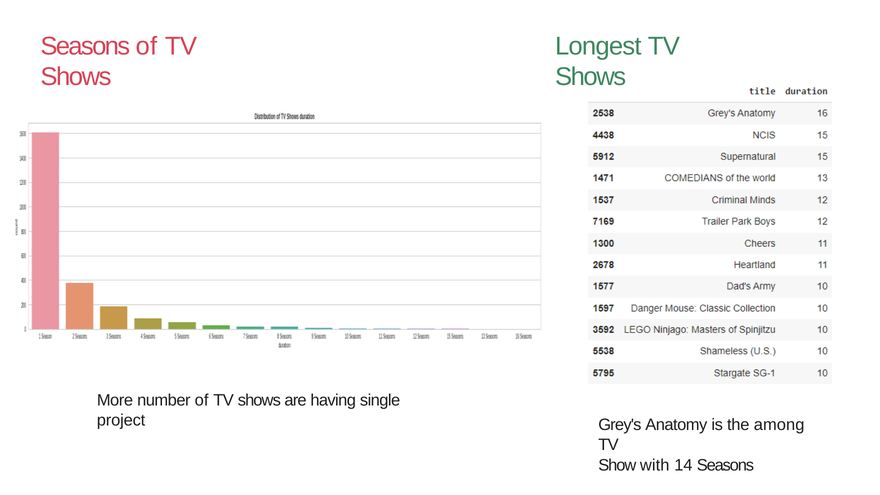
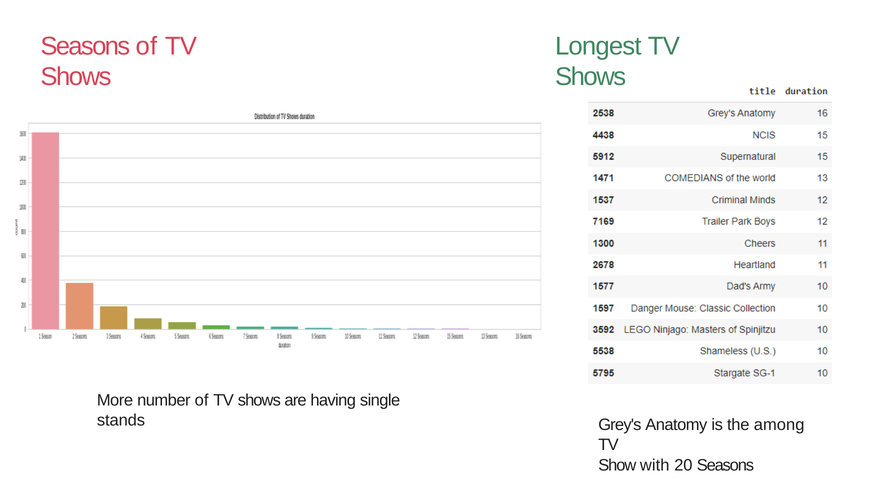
project: project -> stands (121, 420)
14: 14 -> 20 (683, 465)
